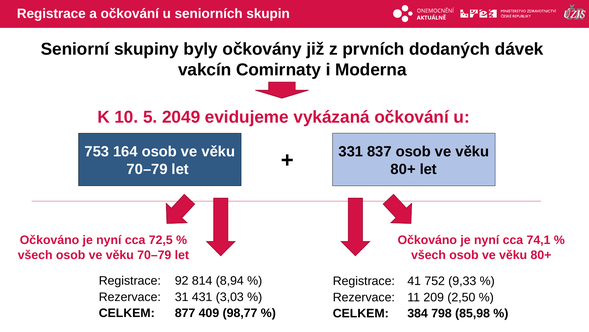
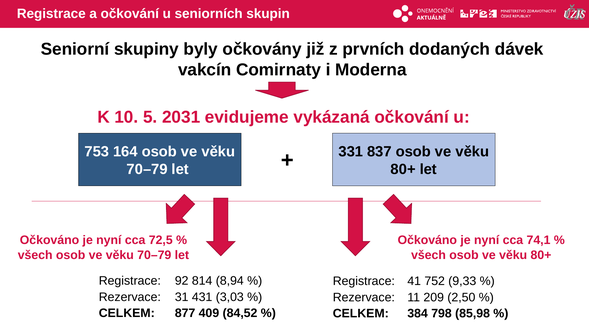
2049: 2049 -> 2031 (181, 117)
98,77: 98,77 -> 84,52 (240, 313)
